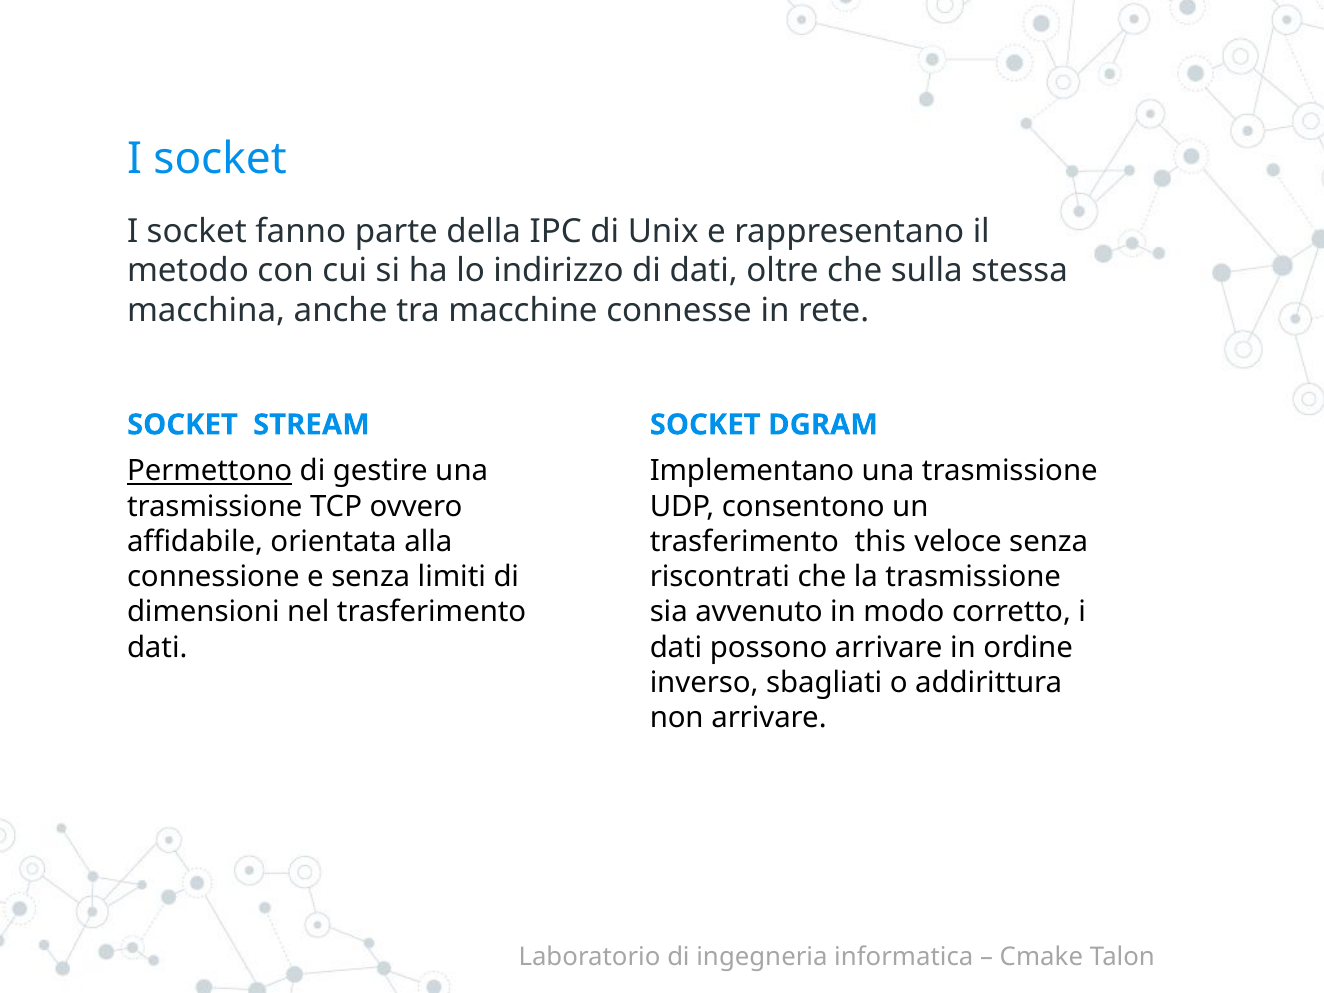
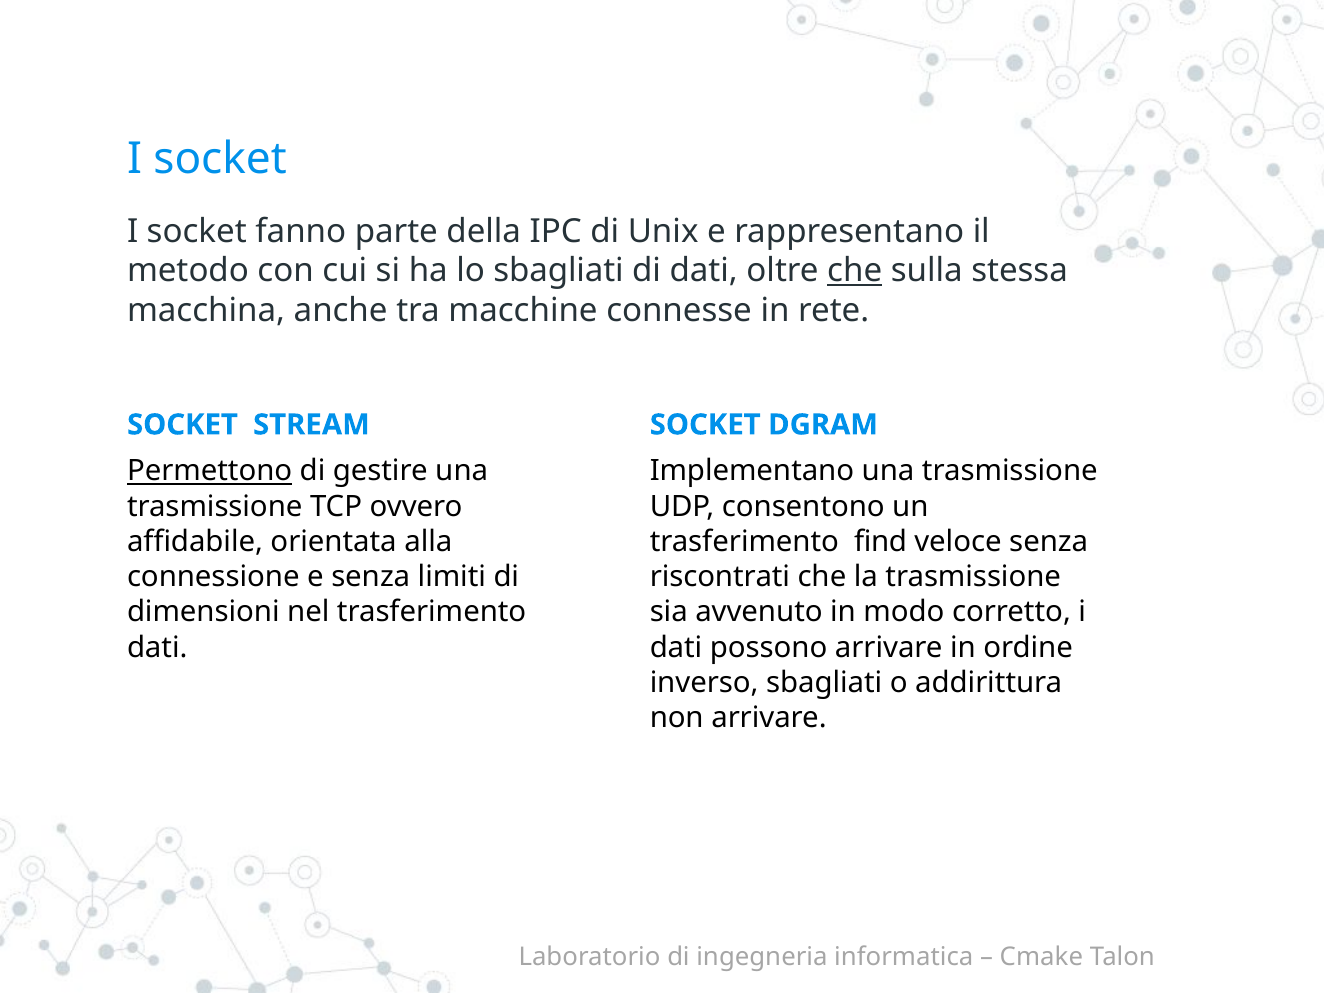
lo indirizzo: indirizzo -> sbagliati (559, 271)
che underline: none -> present (855, 271)
this: this -> find (881, 542)
